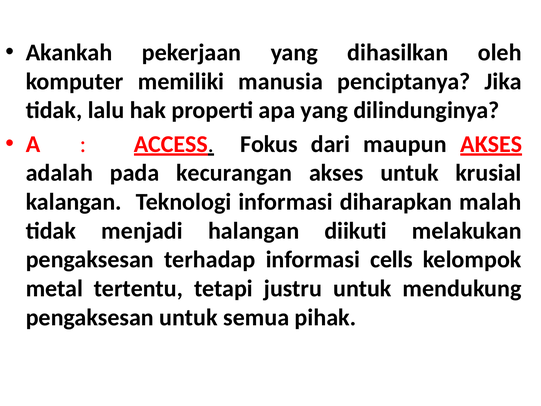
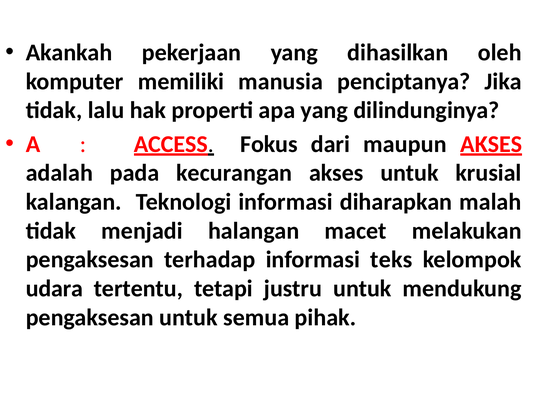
diikuti: diikuti -> macet (356, 231)
cells: cells -> teks (391, 260)
metal: metal -> udara (54, 288)
